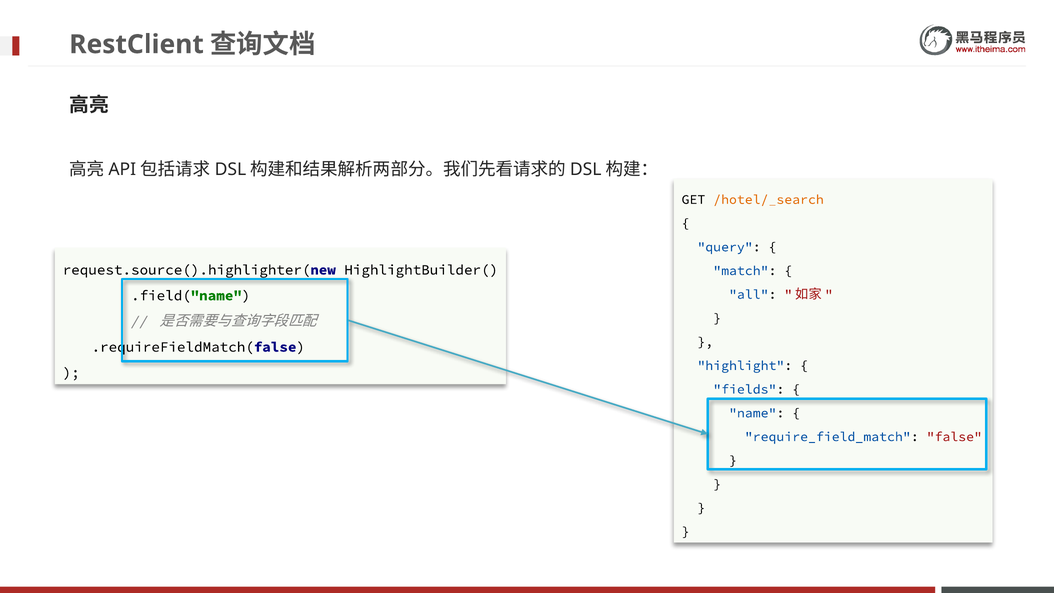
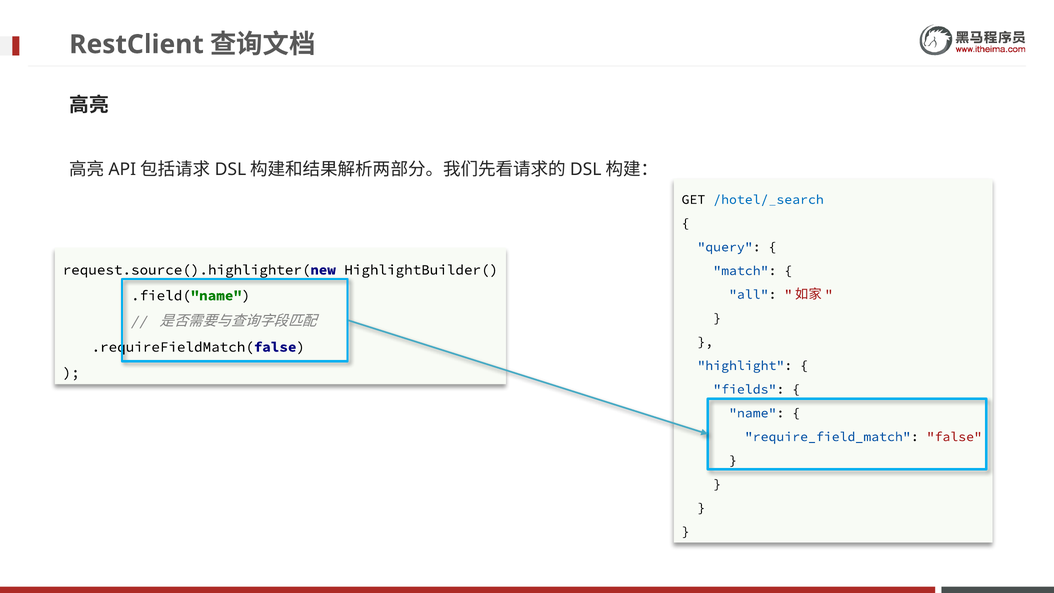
/hotel/_search colour: orange -> blue (768, 199)
